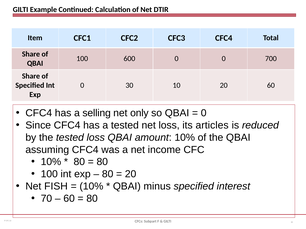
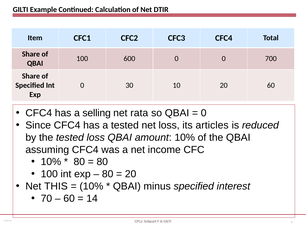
only: only -> rata (139, 113)
FISH: FISH -> THIS (56, 187)
80: 80 -> 14 (92, 199)
